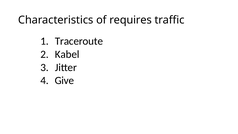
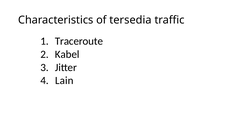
requires: requires -> tersedia (130, 20)
Give: Give -> Lain (64, 80)
